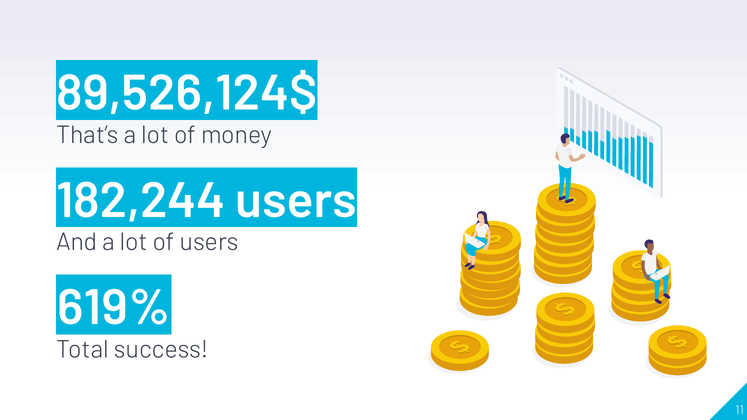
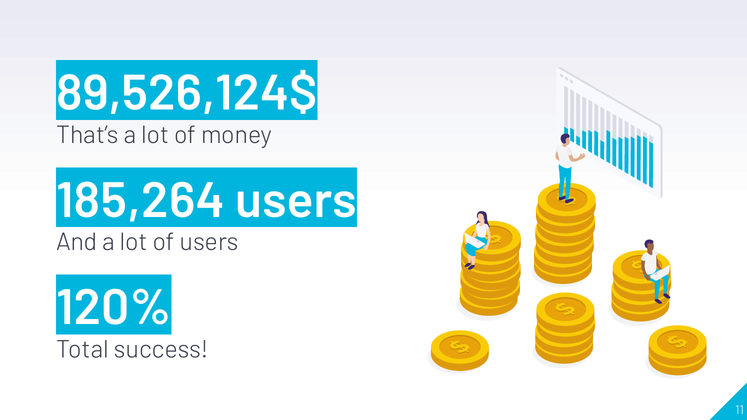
182,244: 182,244 -> 185,264 (140, 201)
619%: 619% -> 120% (114, 308)
